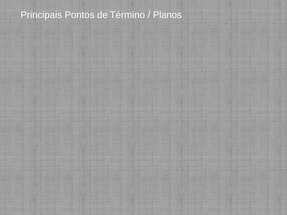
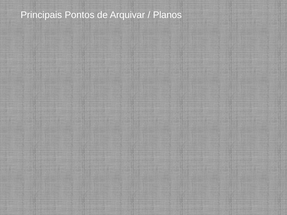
Término: Término -> Arquivar (127, 15)
